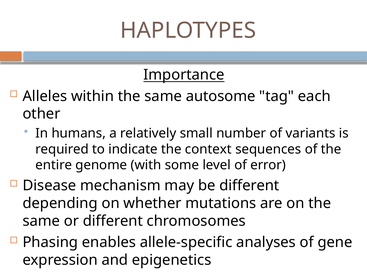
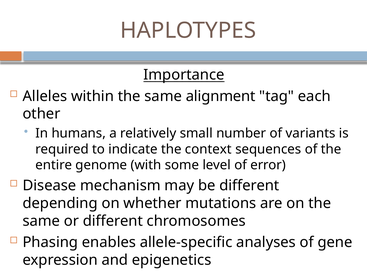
autosome: autosome -> alignment (221, 96)
